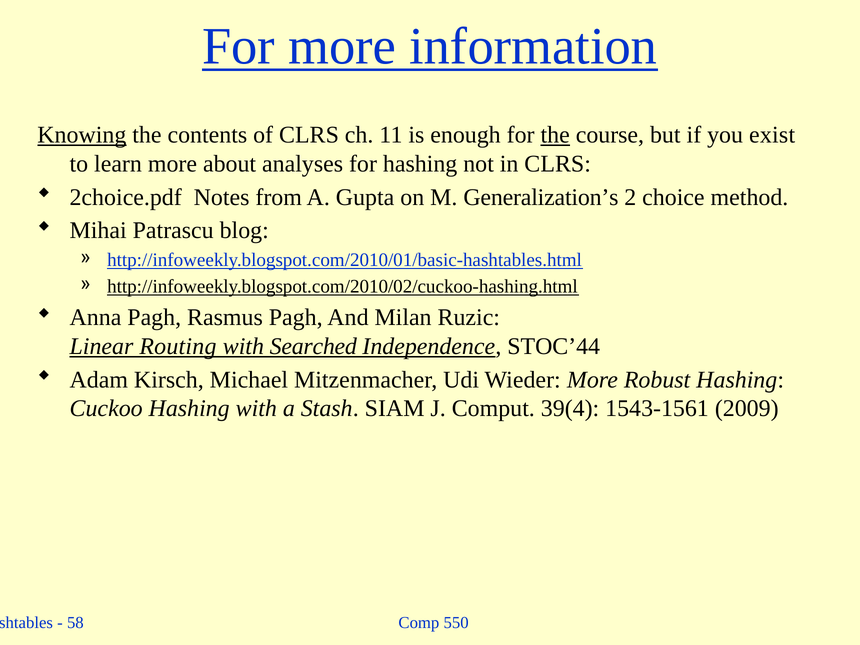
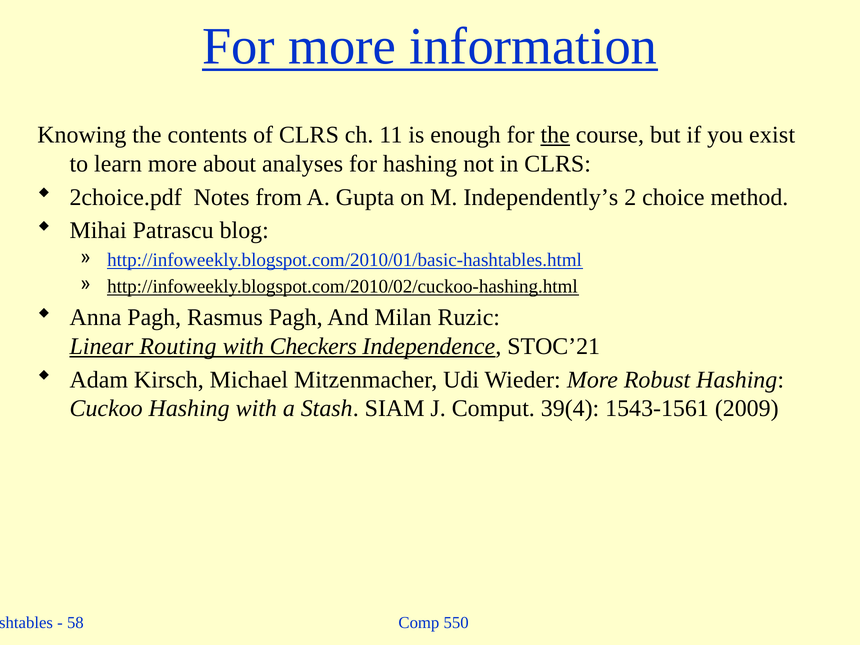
Knowing underline: present -> none (82, 135)
Generalization’s: Generalization’s -> Independently’s (541, 197)
Searched: Searched -> Checkers (313, 346)
STOC’44: STOC’44 -> STOC’21 (554, 346)
